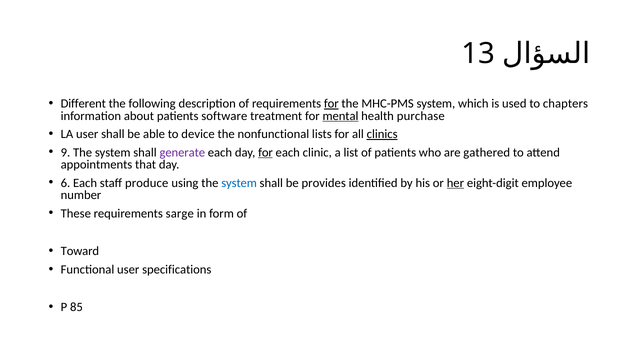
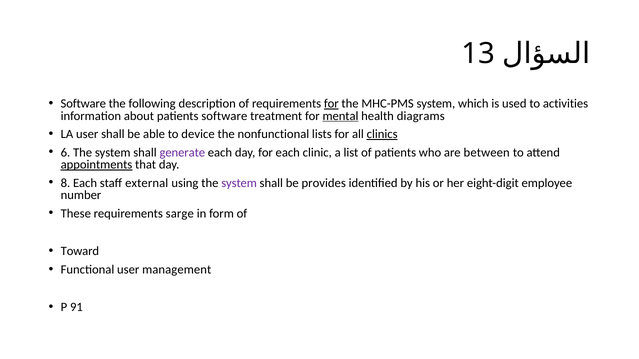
Different: Different -> Software (83, 104)
chapters: chapters -> activities (566, 104)
purchase: purchase -> diagrams (421, 116)
9: 9 -> 6 (65, 153)
for underline: present -> none (265, 153)
gathered: gathered -> between (487, 153)
appointments underline: none -> present (97, 165)
6: 6 -> 8 (65, 183)
produce: produce -> external (147, 183)
system colour: blue -> purple (239, 183)
her underline: present -> none (455, 183)
specifications: specifications -> management (177, 270)
85: 85 -> 91 (76, 308)
